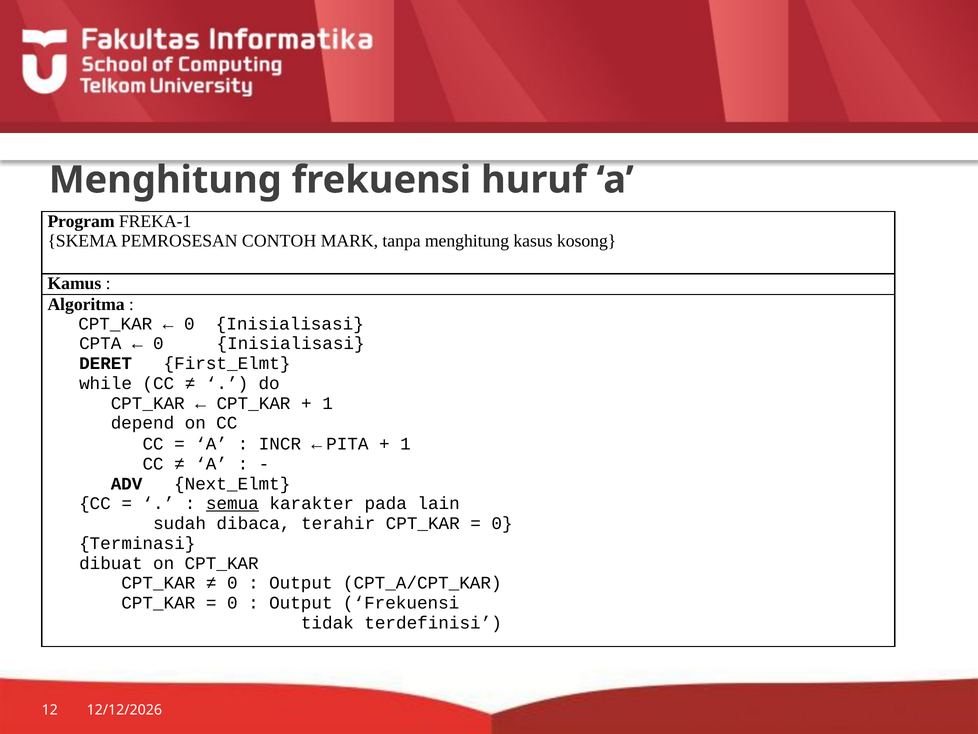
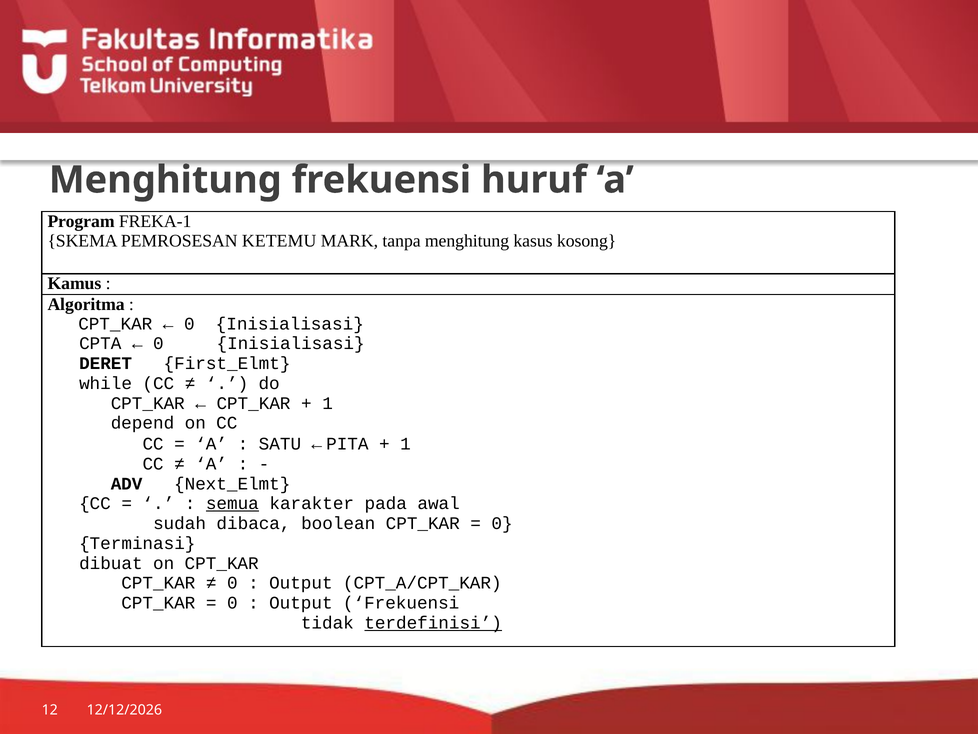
CONTOH: CONTOH -> KETEMU (279, 241)
INCR: INCR -> SATU (280, 444)
lain: lain -> awal (439, 503)
terahir: terahir -> boolean (338, 523)
terdefinisi underline: none -> present (433, 622)
